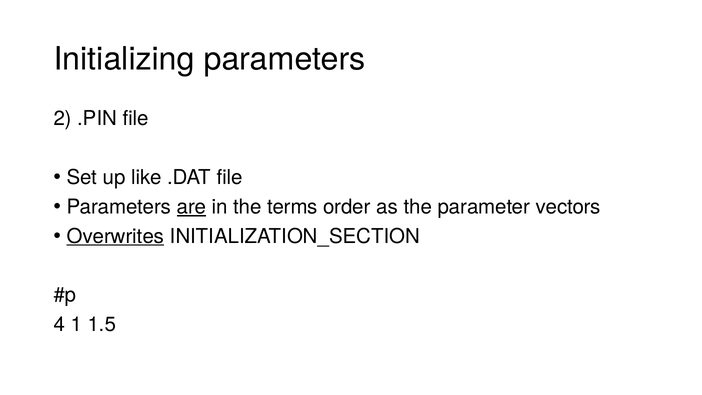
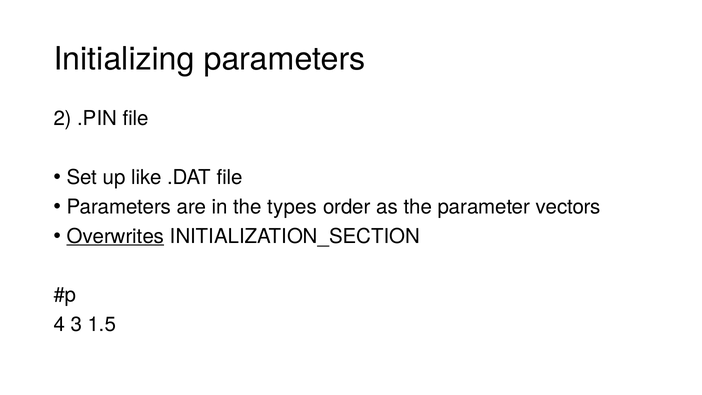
are underline: present -> none (192, 207)
terms: terms -> types (292, 207)
1: 1 -> 3 (76, 324)
